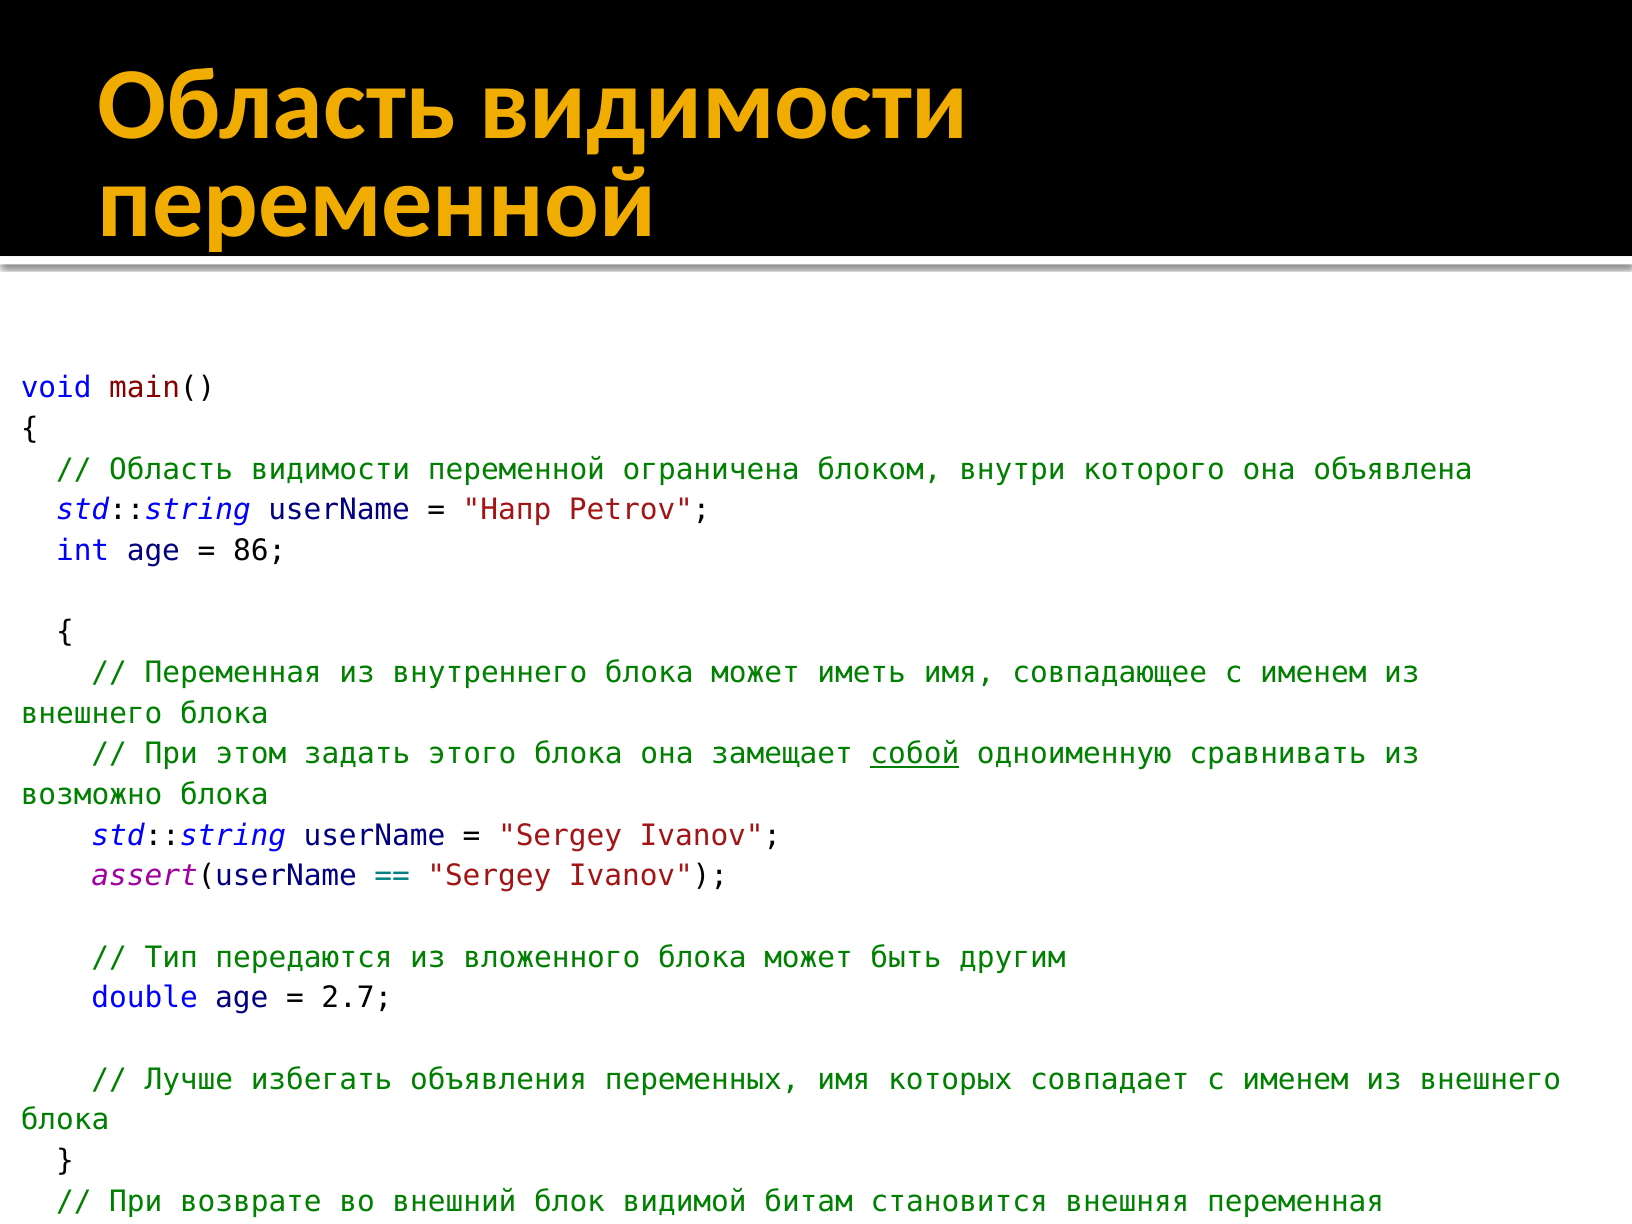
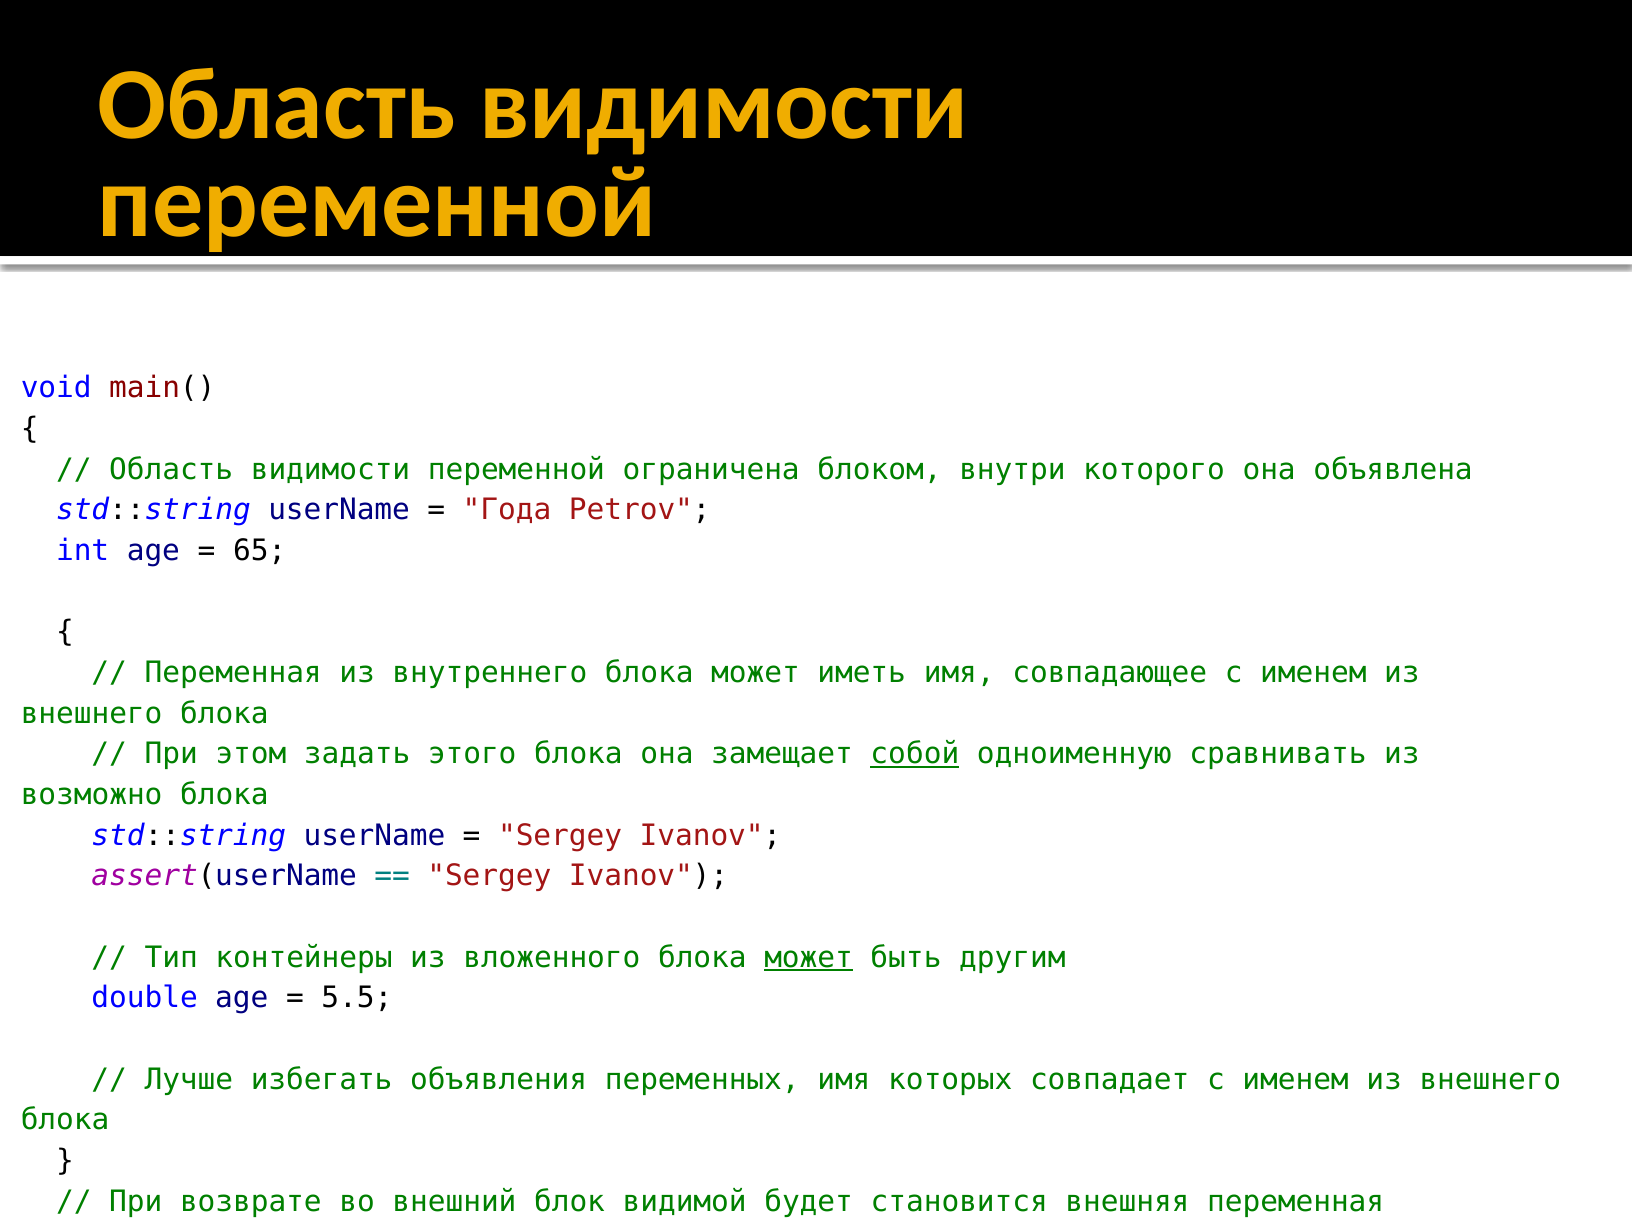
Напр: Напр -> Года (507, 510)
86: 86 -> 65 (260, 551)
передаются: передаются -> контейнеры (304, 957)
может underline: none -> present (809, 957)
2.7: 2.7 -> 5.5 (357, 998)
битам: битам -> будет (809, 1201)
